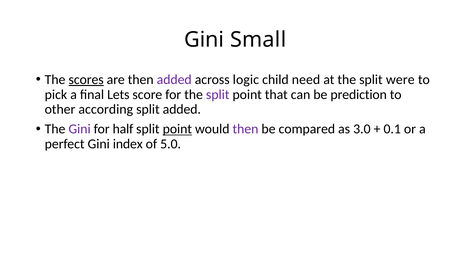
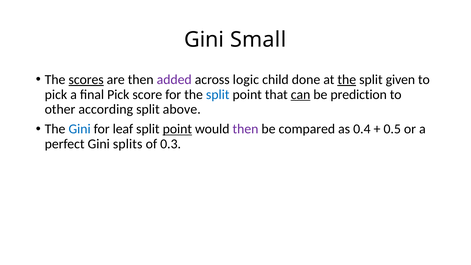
need: need -> done (306, 80)
the underline: none -> present (347, 80)
were: were -> given (400, 80)
final Lets: Lets -> Pick (118, 94)
split colour: purple -> blue (218, 94)
can underline: none -> present (301, 94)
split added: added -> above (182, 109)
Gini colour: purple -> blue (80, 129)
half: half -> leaf (123, 129)
3.0: 3.0 -> 0.4 (362, 129)
0.1: 0.1 -> 0.5 (392, 129)
index: index -> splits (128, 144)
5.0: 5.0 -> 0.3 (171, 144)
